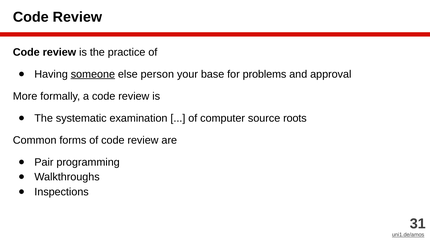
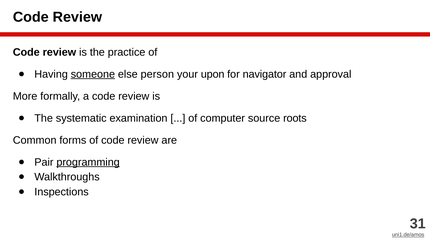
base: base -> upon (213, 74)
problems: problems -> navigator (265, 74)
programming underline: none -> present (88, 162)
